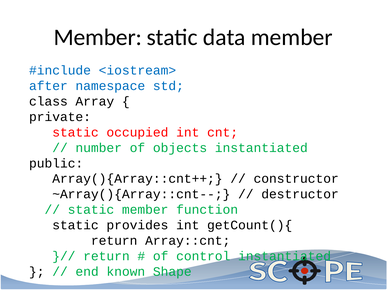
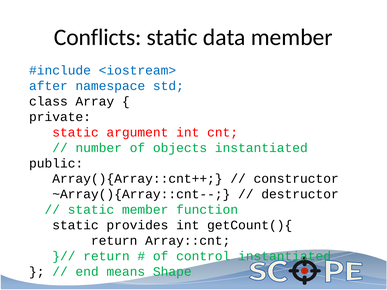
Member: Member -> Conflicts (98, 37)
occupied: occupied -> argument (137, 132)
known: known -> means (126, 272)
